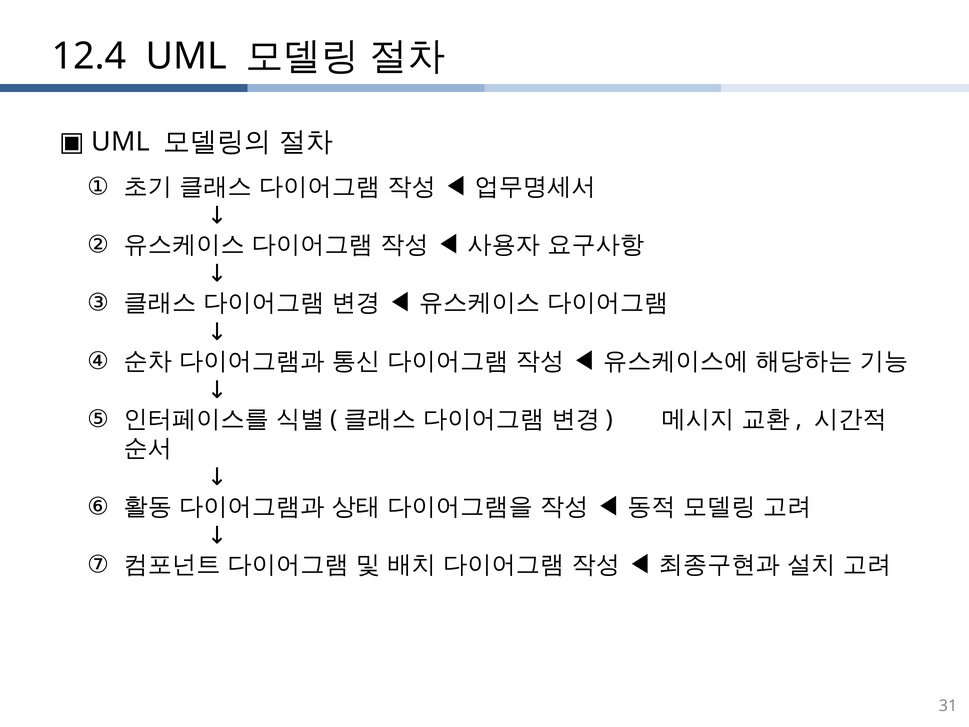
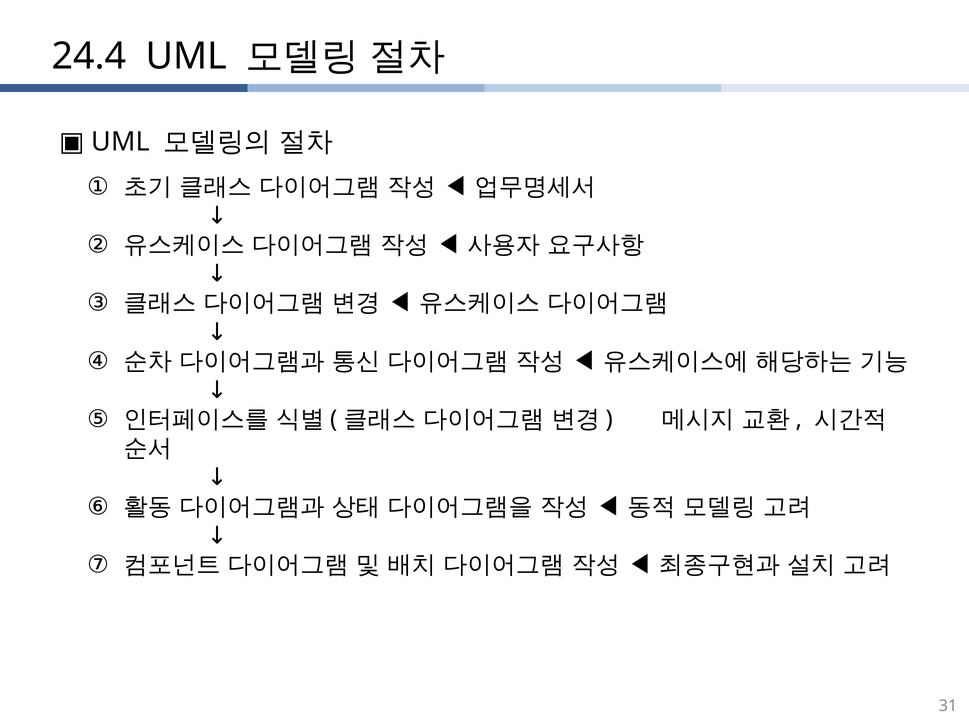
12.4: 12.4 -> 24.4 (89, 56)
